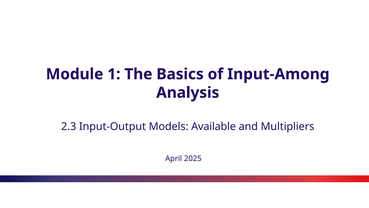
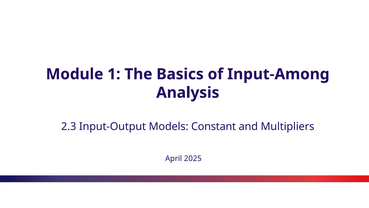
Available: Available -> Constant (214, 126)
